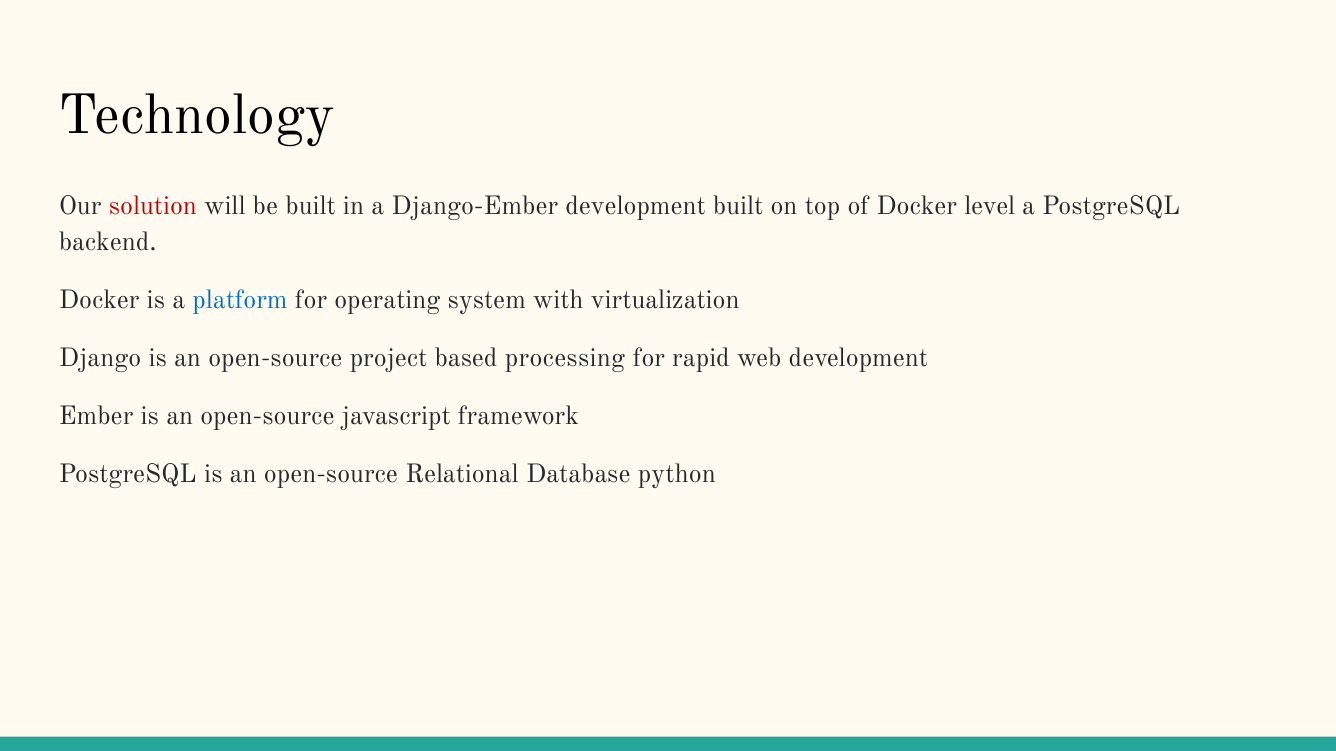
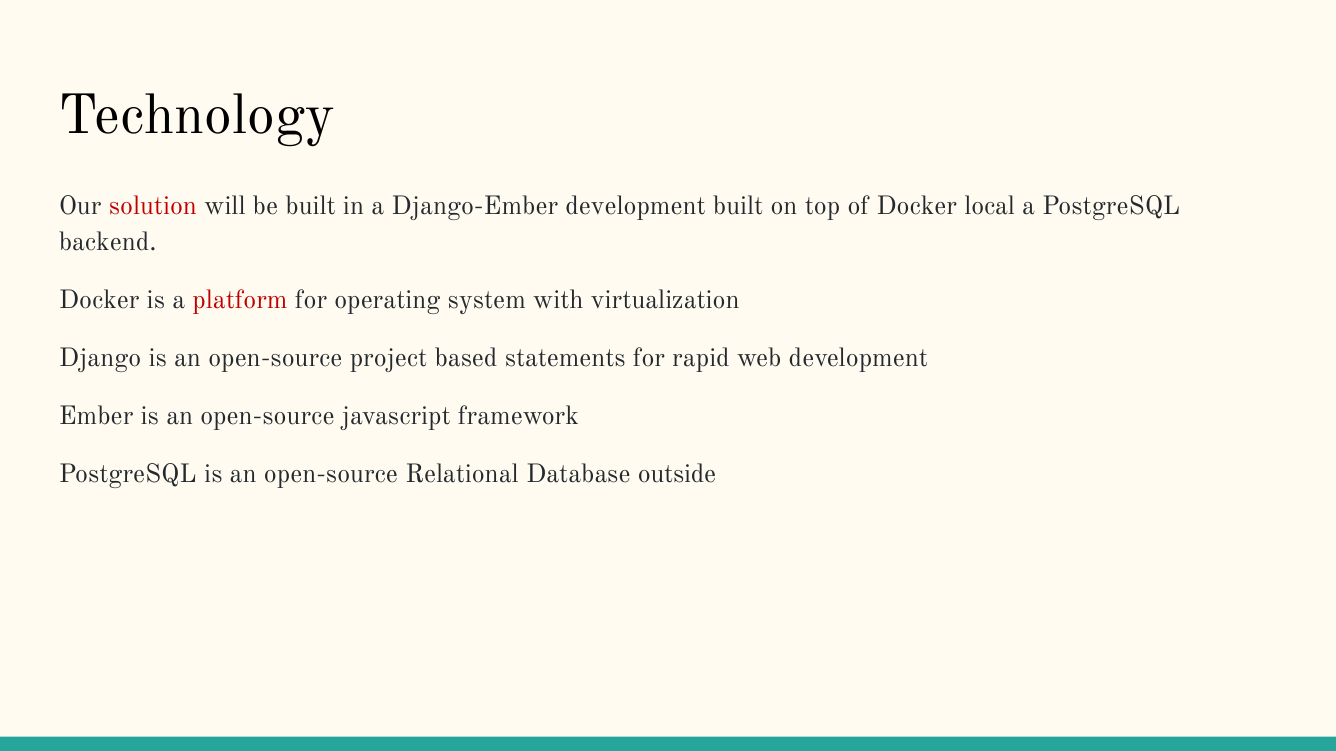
level: level -> local (990, 207)
platform colour: blue -> red (240, 300)
processing: processing -> statements (565, 359)
python: python -> outside (677, 475)
